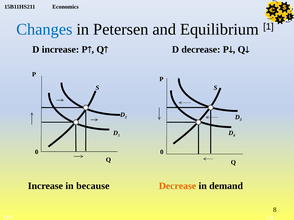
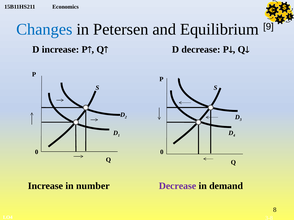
Equilibrium 1: 1 -> 9 (268, 27)
because: because -> number (93, 186)
Decrease colour: orange -> purple (177, 186)
